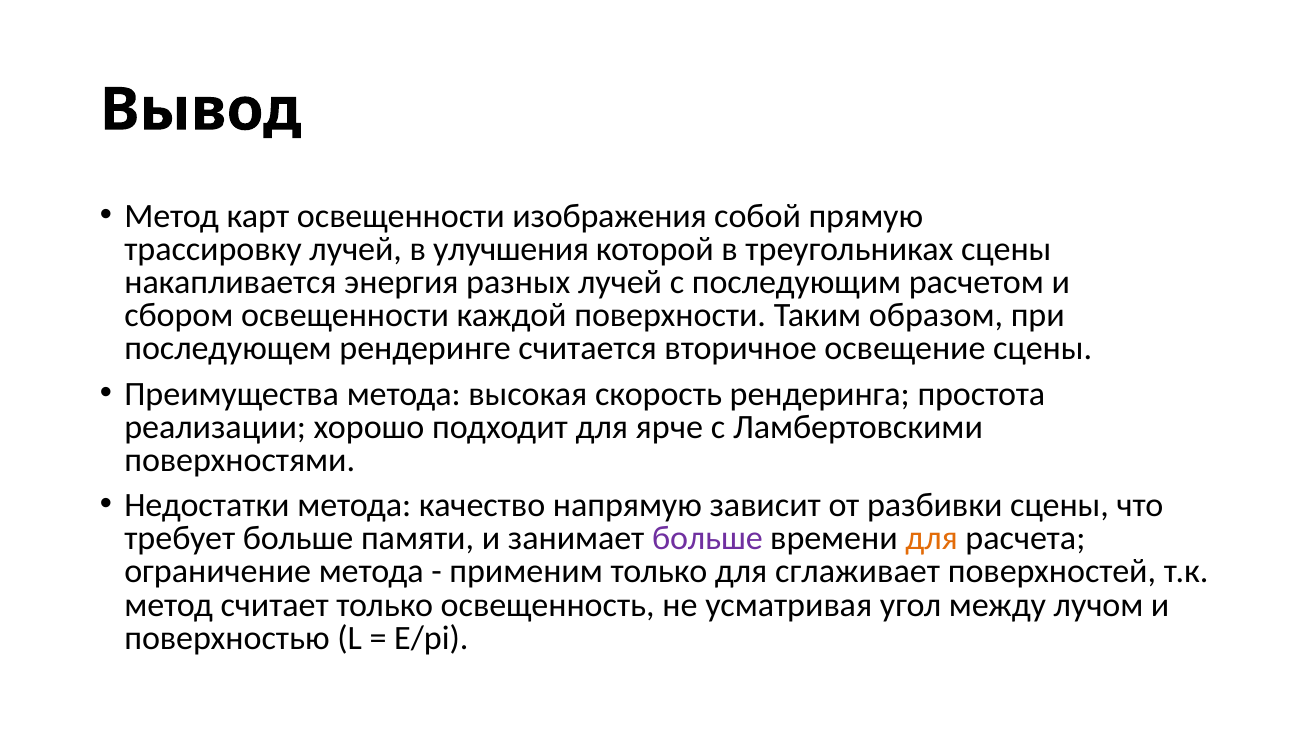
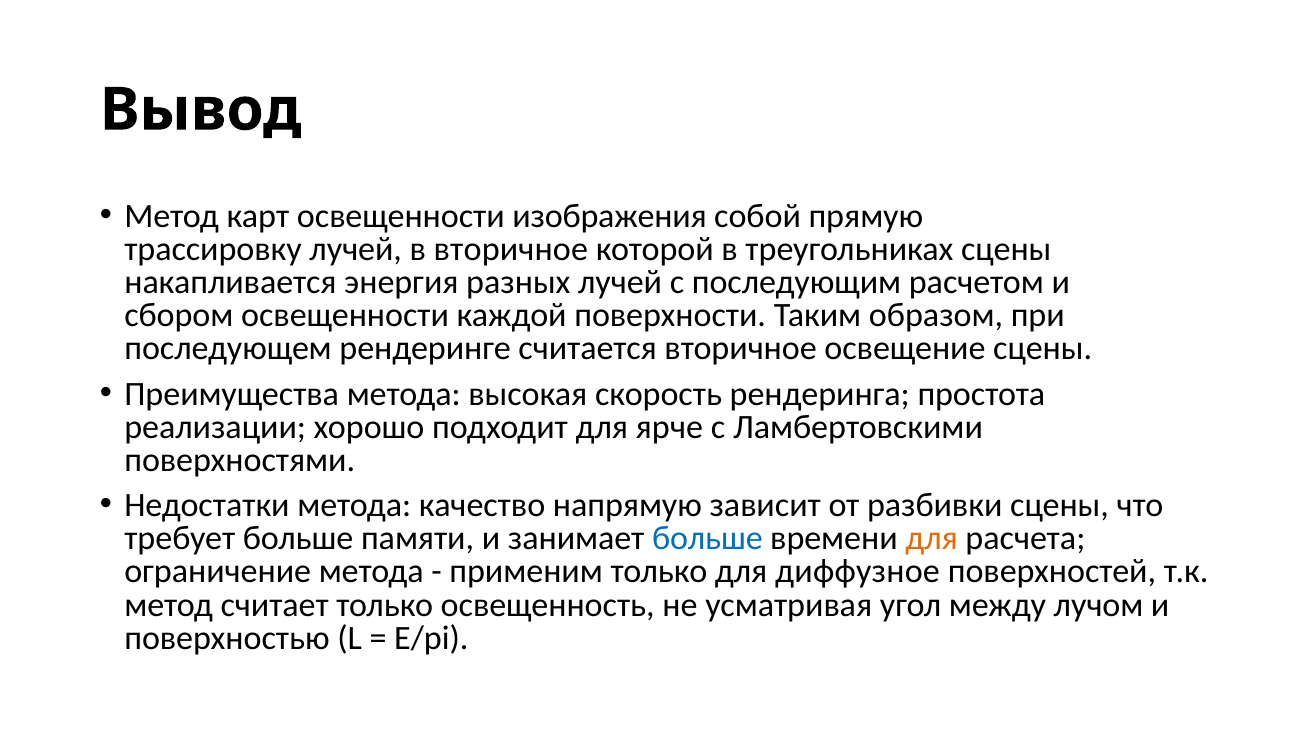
в улучшения: улучшения -> вторичное (511, 249)
больше colour: purple -> blue (707, 539)
сглаживает: сглаживает -> диффузное (858, 572)
